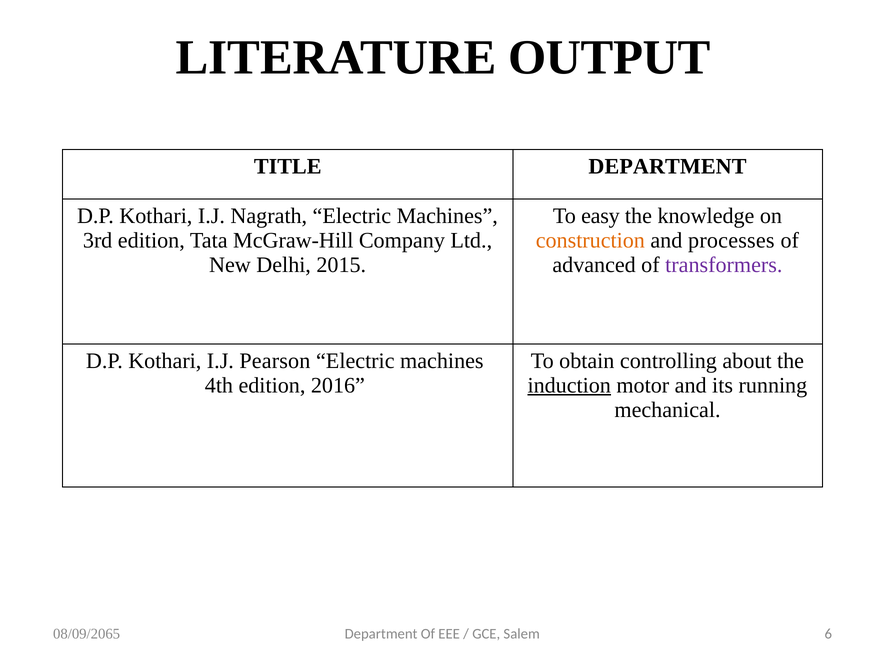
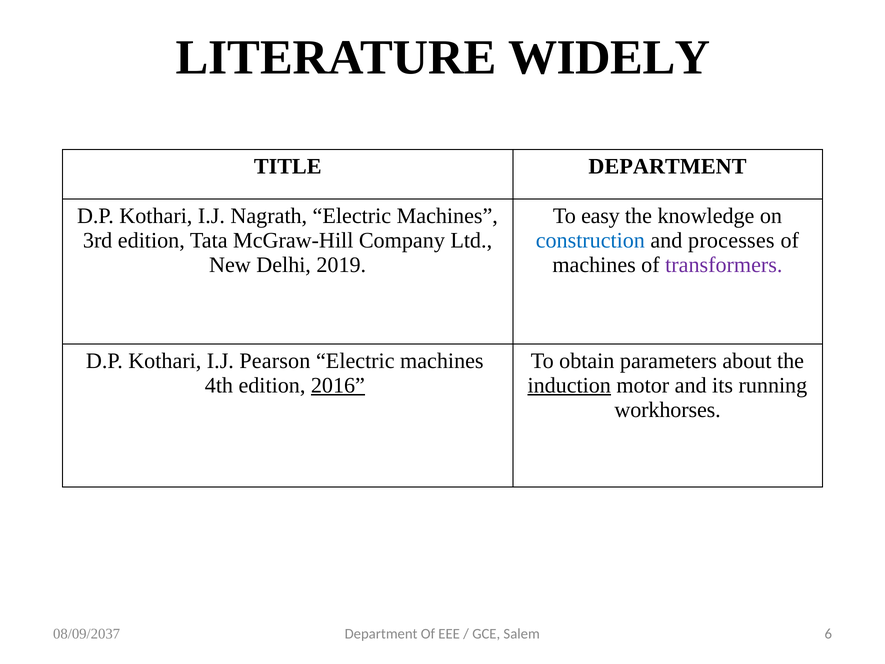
OUTPUT: OUTPUT -> WIDELY (609, 57)
construction colour: orange -> blue (590, 240)
2015: 2015 -> 2019 (341, 265)
advanced: advanced -> machines (594, 265)
controlling: controlling -> parameters (668, 361)
2016 underline: none -> present (338, 385)
mechanical: mechanical -> workhorses (668, 410)
08/09/2065: 08/09/2065 -> 08/09/2037 (87, 634)
